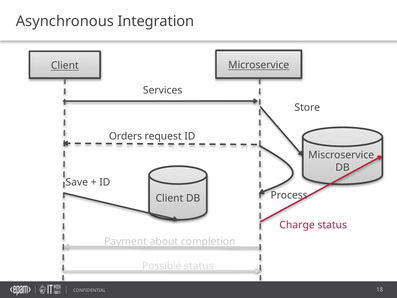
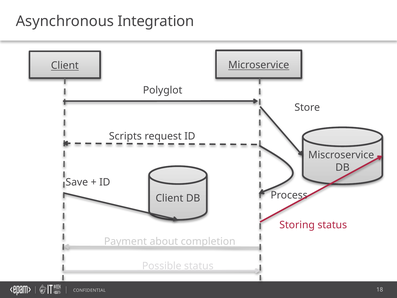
Services: Services -> Polyglot (163, 90)
Orders: Orders -> Scripts (125, 136)
Charge: Charge -> Storing (297, 225)
